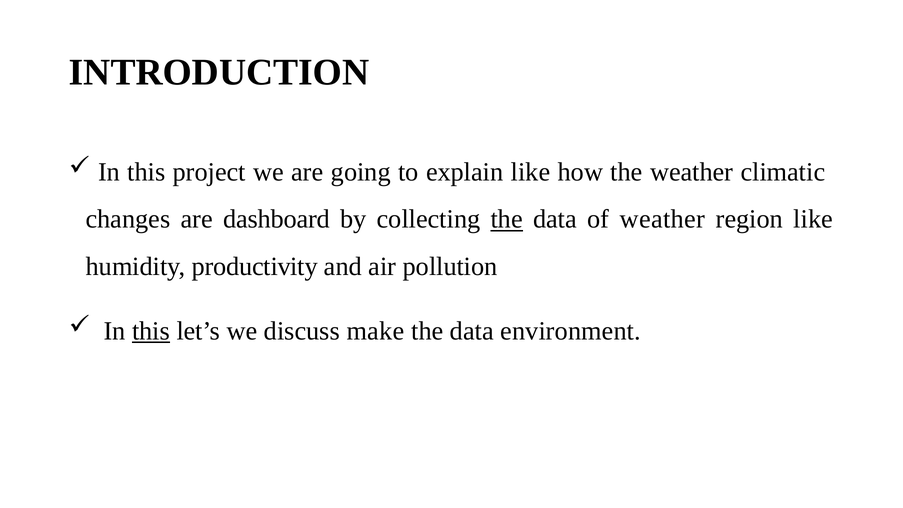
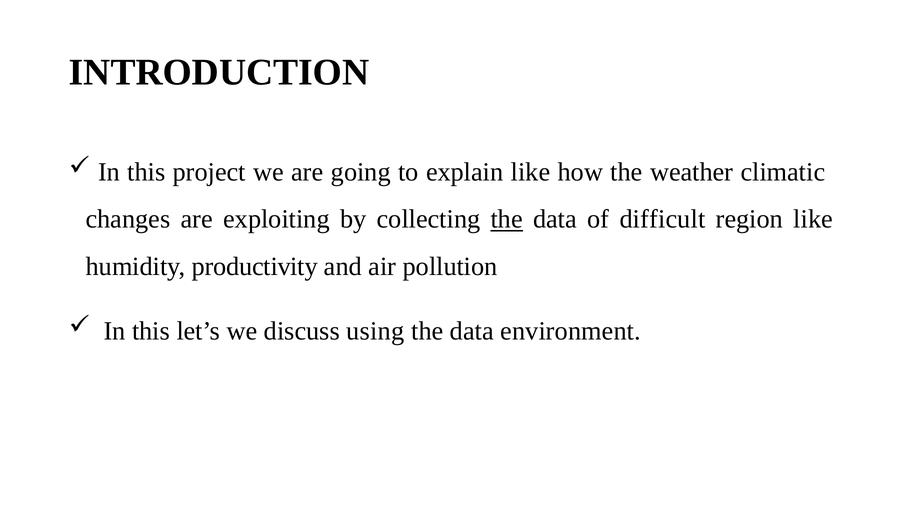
dashboard: dashboard -> exploiting (276, 219)
of weather: weather -> difficult (662, 219)
this underline: present -> none (151, 331)
make: make -> using (376, 331)
